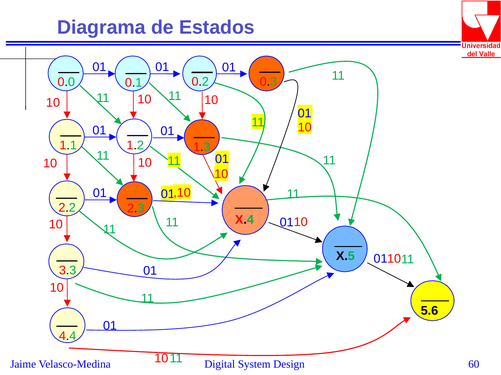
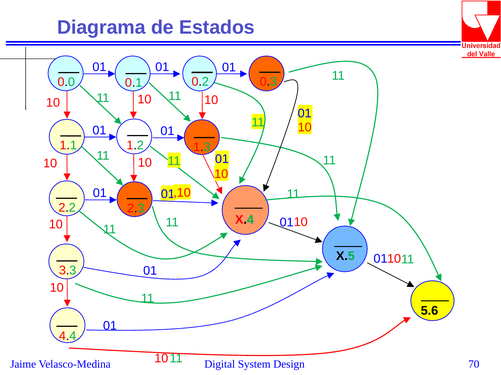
60: 60 -> 70 (474, 365)
